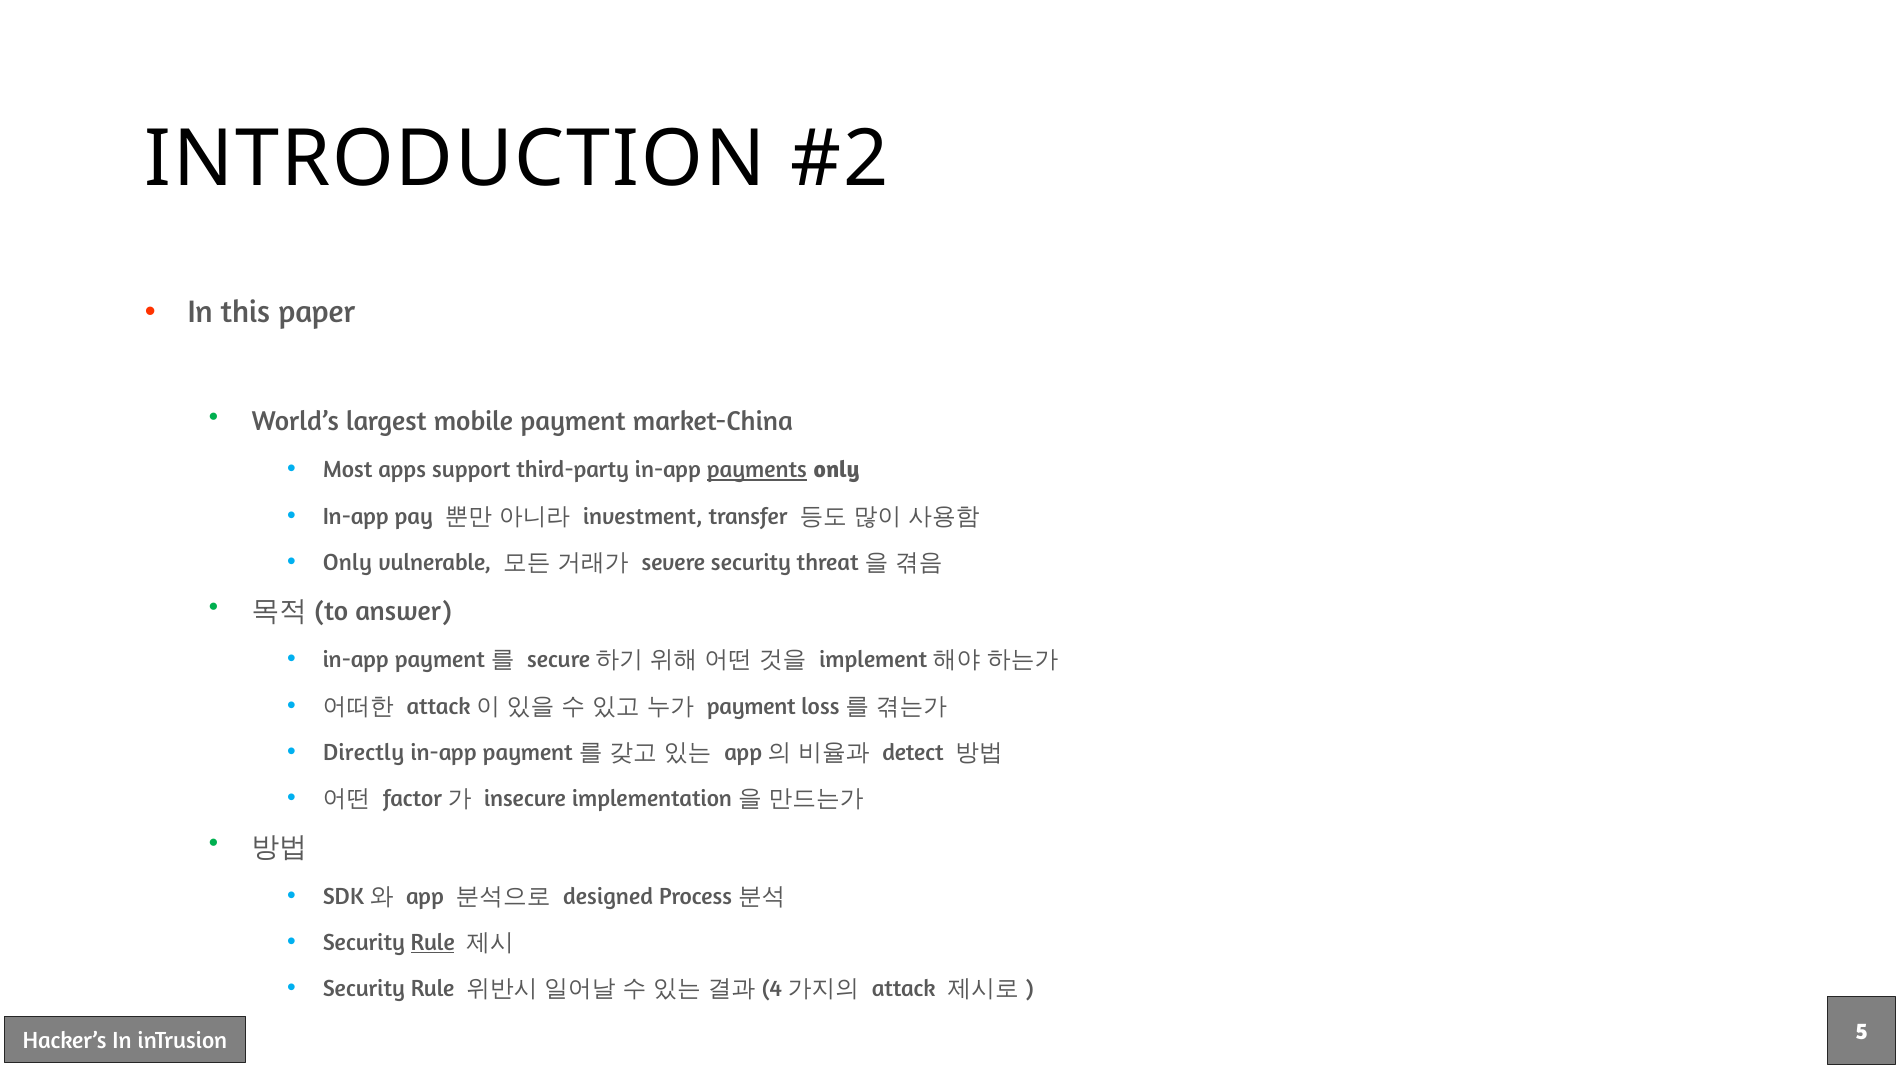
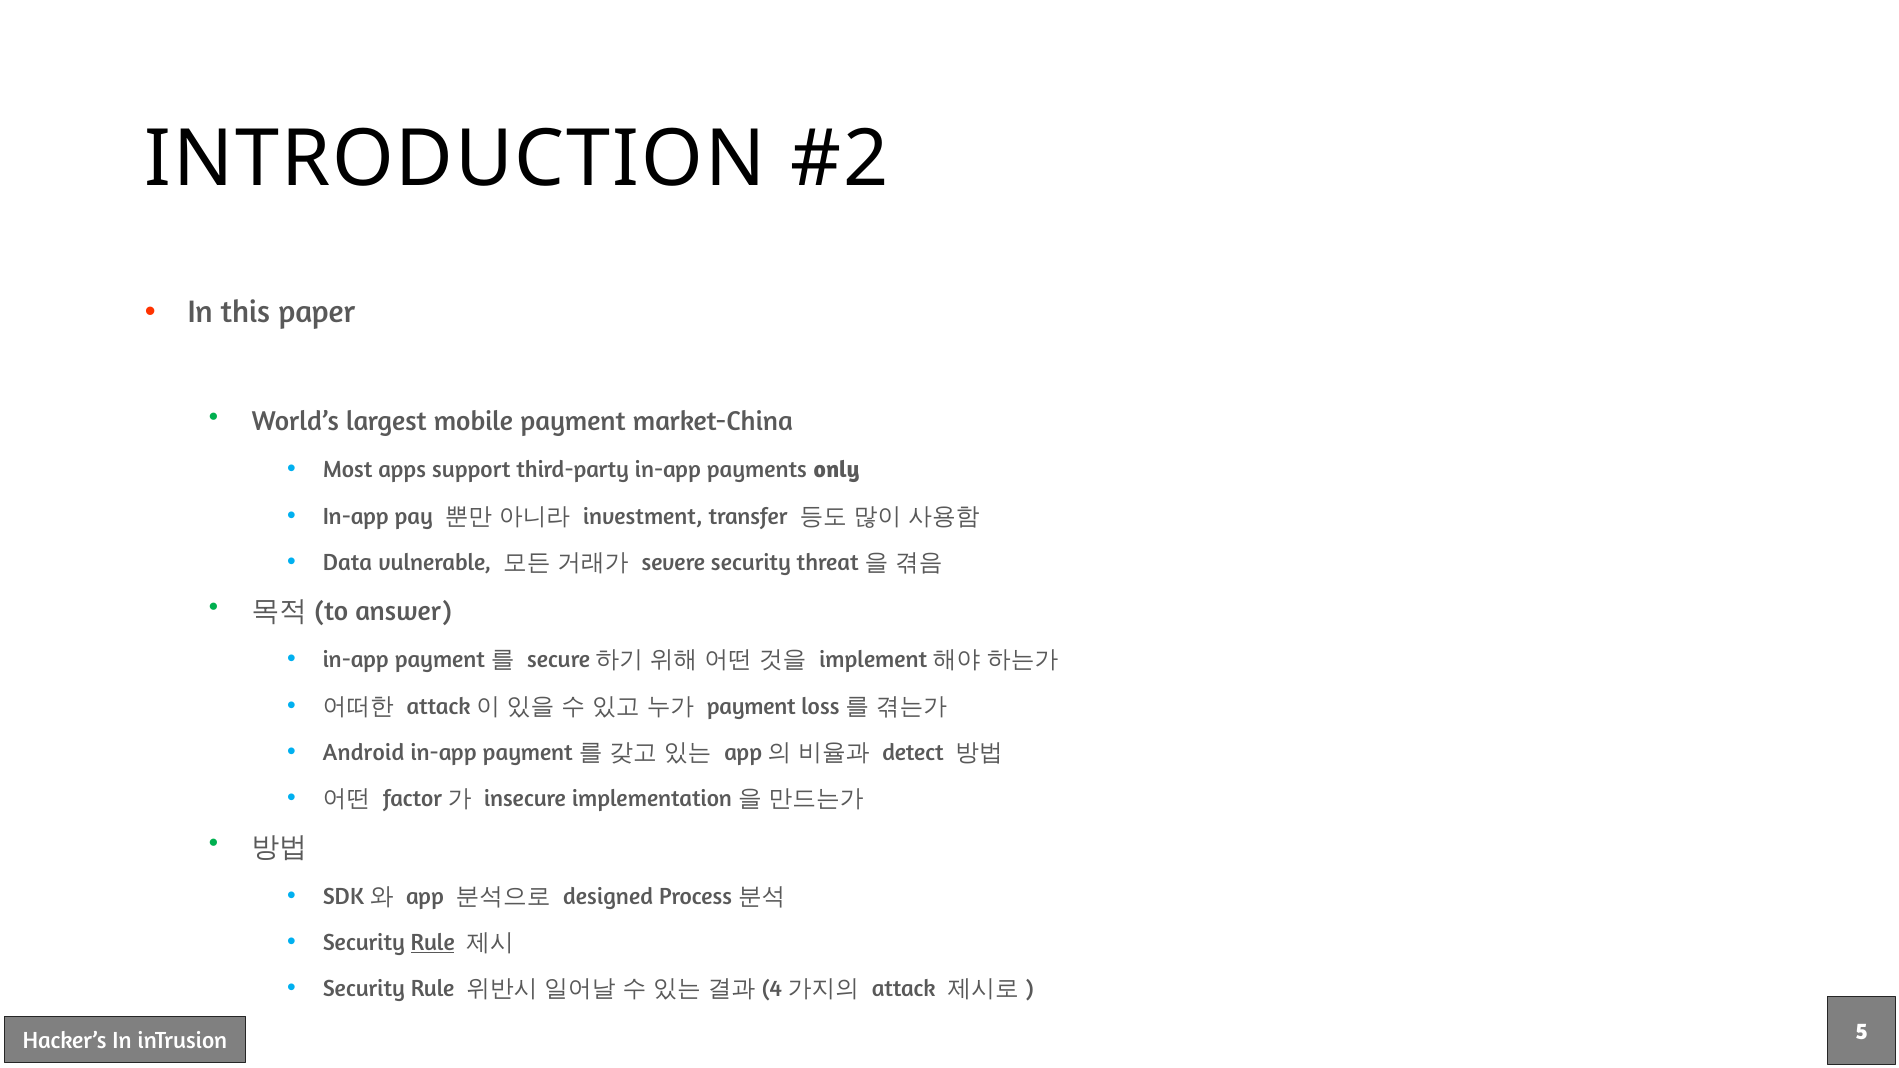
payments underline: present -> none (757, 470)
Only: Only -> Data (347, 563)
Directly: Directly -> Android (364, 753)
